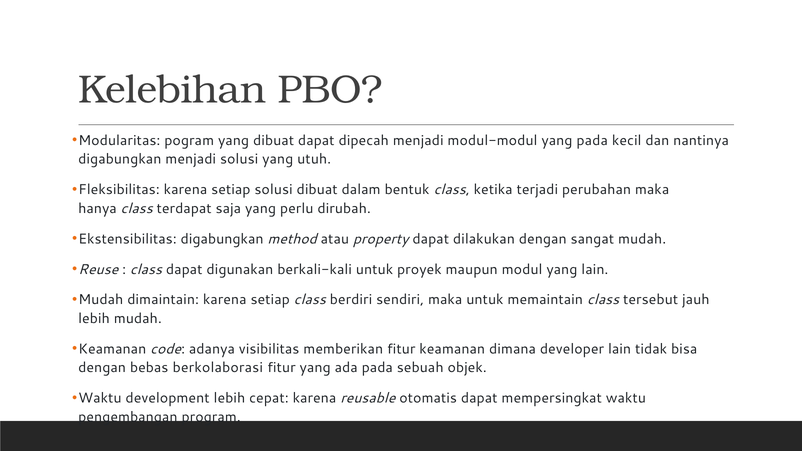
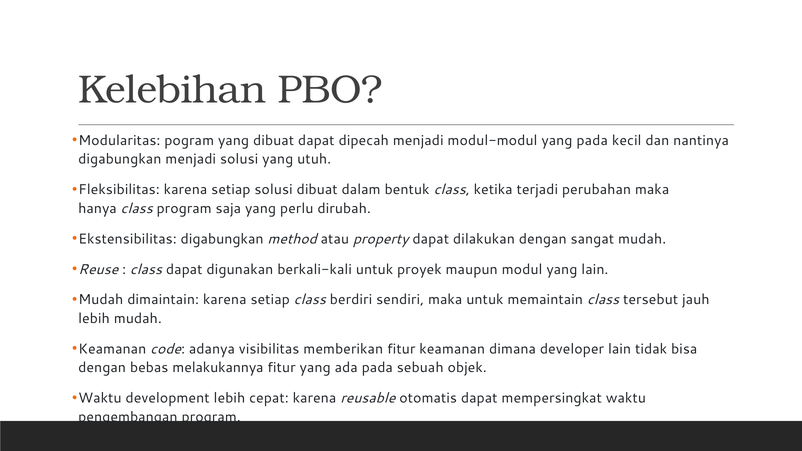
class terdapat: terdapat -> program (184, 208)
berkolaborasi: berkolaborasi -> melakukannya (218, 368)
